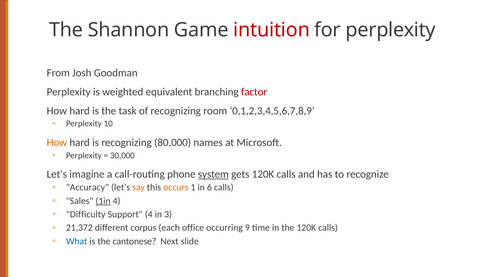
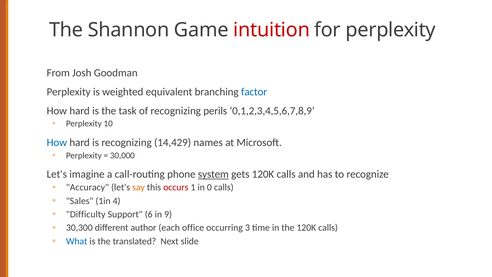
factor colour: red -> blue (254, 92)
room: room -> perils (215, 111)
How colour: orange -> blue (57, 143)
80,000: 80,000 -> 14,429 (173, 143)
occurs colour: orange -> red (176, 187)
6: 6 -> 0 (209, 187)
1in underline: present -> none (103, 201)
Support 4: 4 -> 6 (149, 214)
3: 3 -> 9 (168, 214)
21,372: 21,372 -> 30,300 (79, 228)
corpus: corpus -> author (143, 228)
9: 9 -> 3 (247, 228)
cantonese: cantonese -> translated (134, 241)
